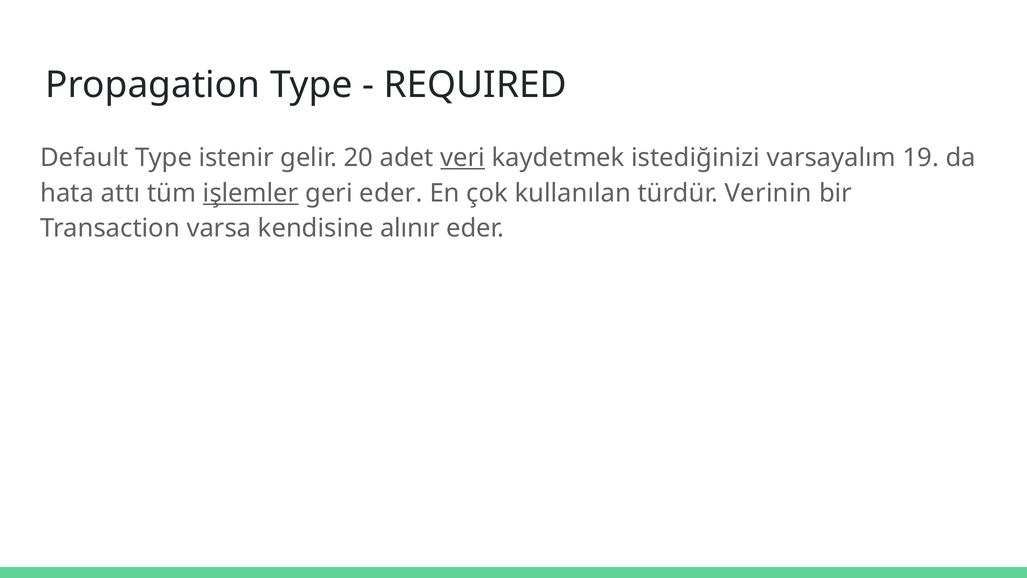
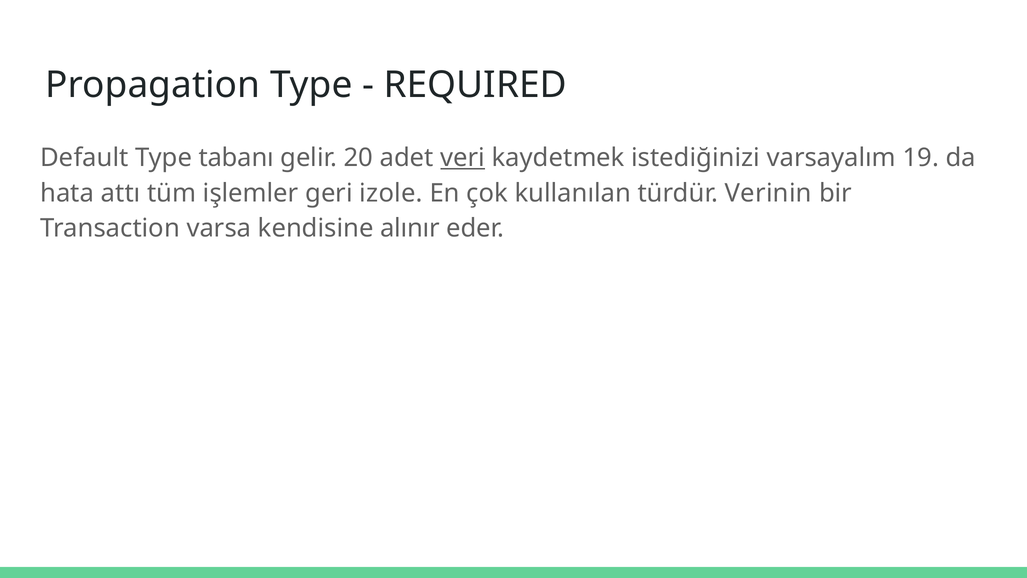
istenir: istenir -> tabanı (236, 158)
işlemler underline: present -> none (251, 193)
geri eder: eder -> izole (391, 193)
